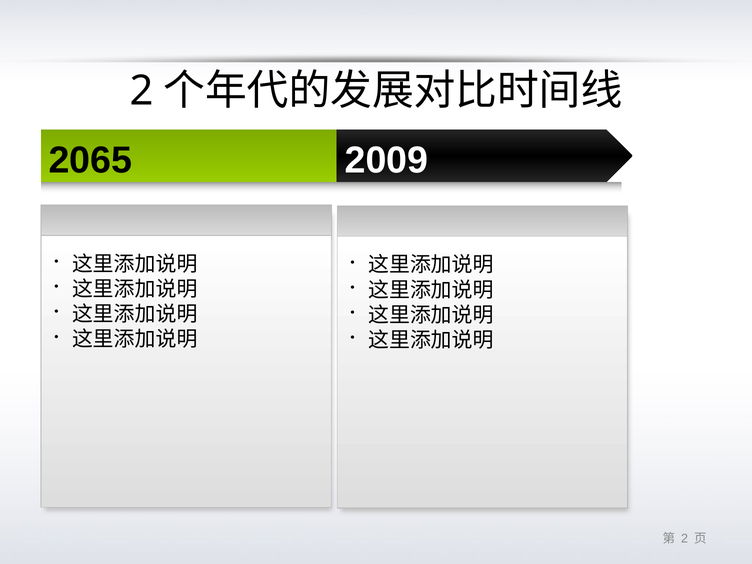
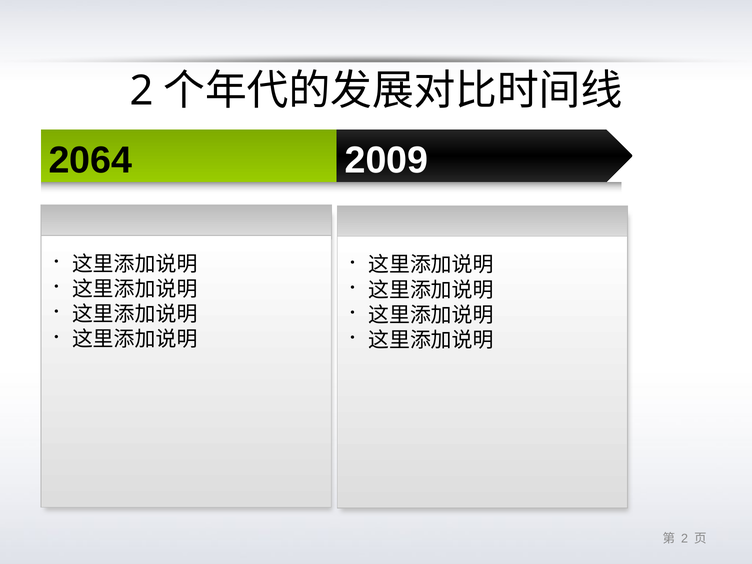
2065: 2065 -> 2064 (90, 160)
